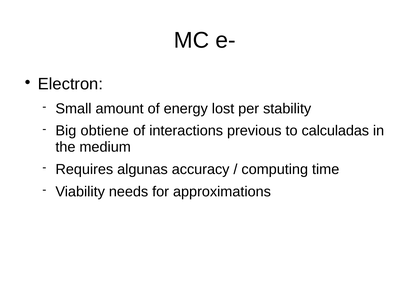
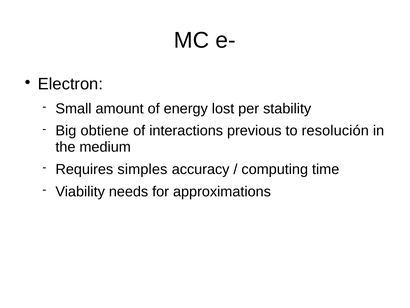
calculadas: calculadas -> resolución (335, 131)
algunas: algunas -> simples (142, 169)
